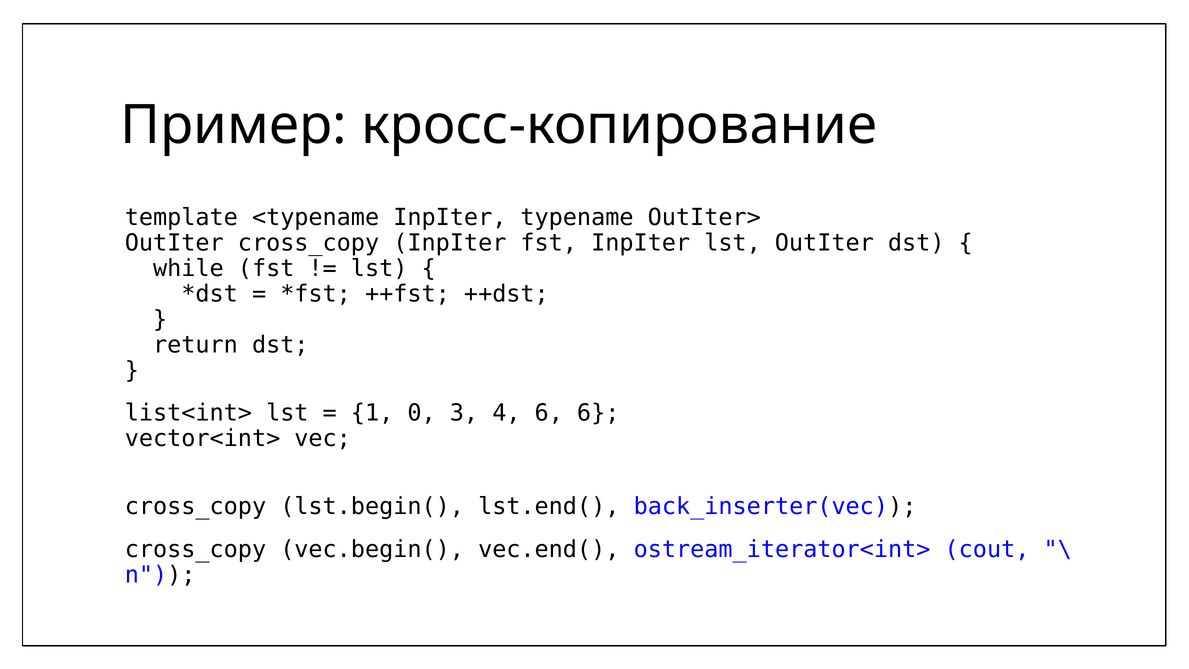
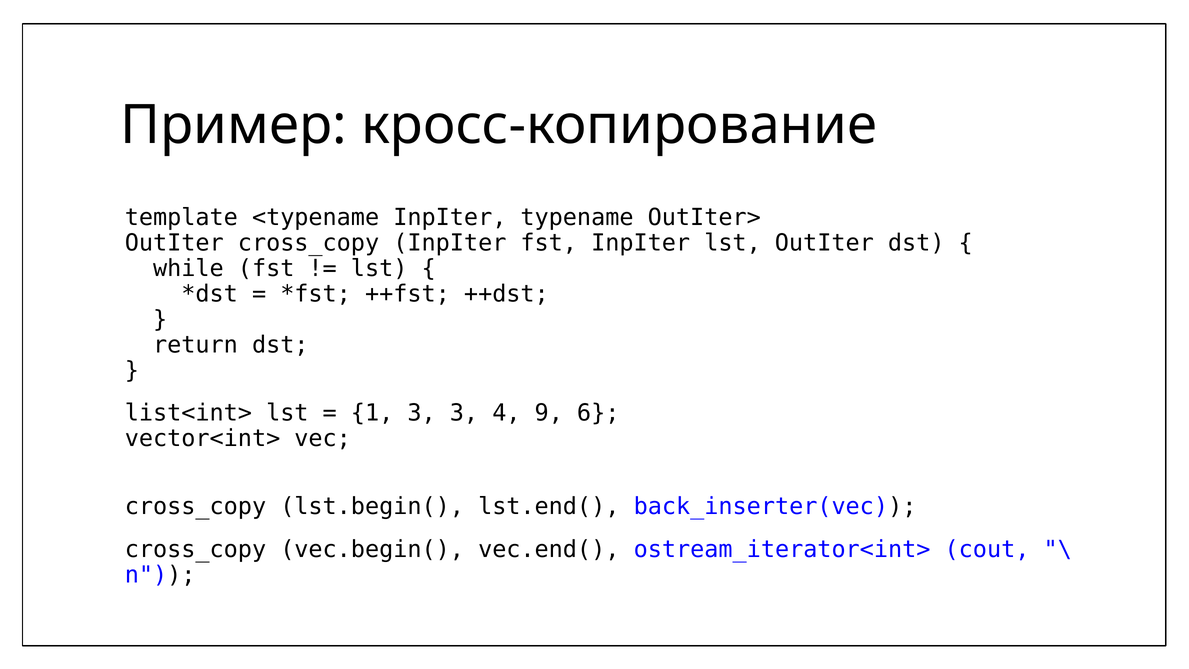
1 0: 0 -> 3 (422, 413)
4 6: 6 -> 9 (549, 413)
